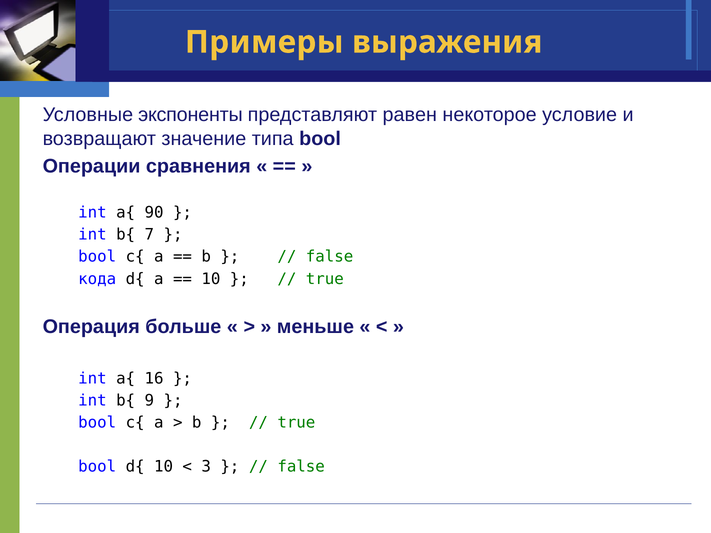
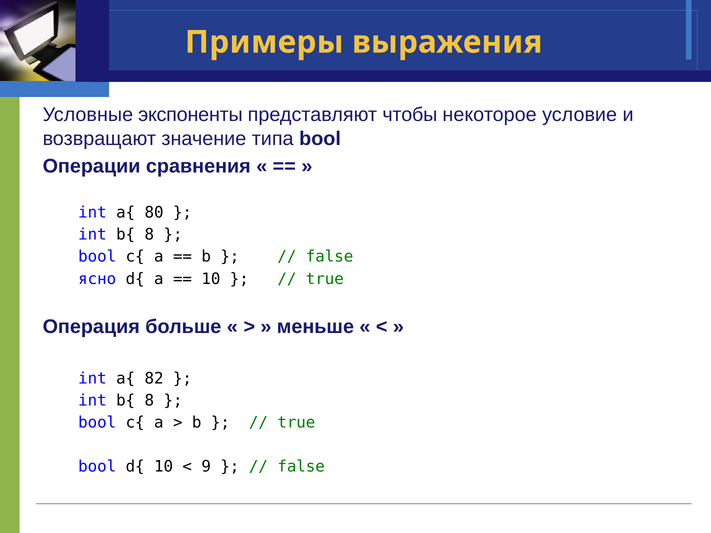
равен: равен -> чтобы (410, 115)
90: 90 -> 80 (154, 213)
7: 7 -> 8 (149, 235)
кода: кода -> ясно (97, 279)
16: 16 -> 82 (154, 379)
9: 9 -> 8 (149, 401)
3: 3 -> 9 (206, 467)
